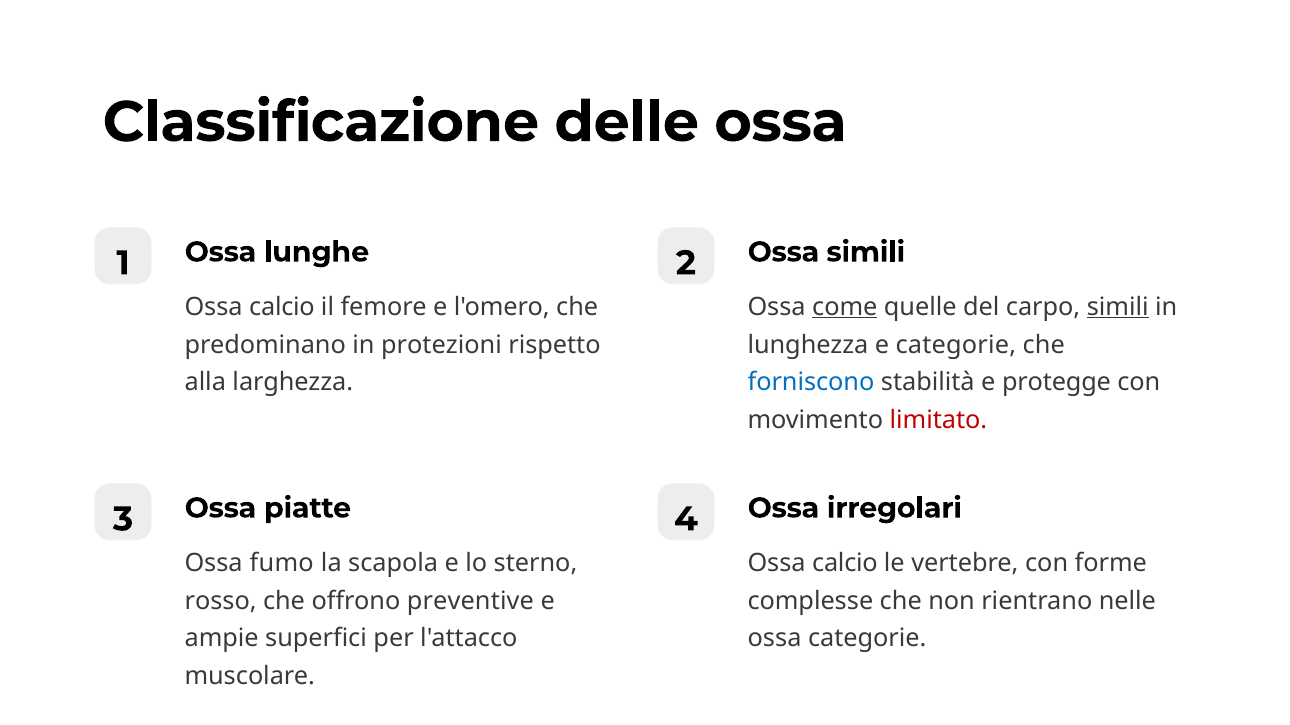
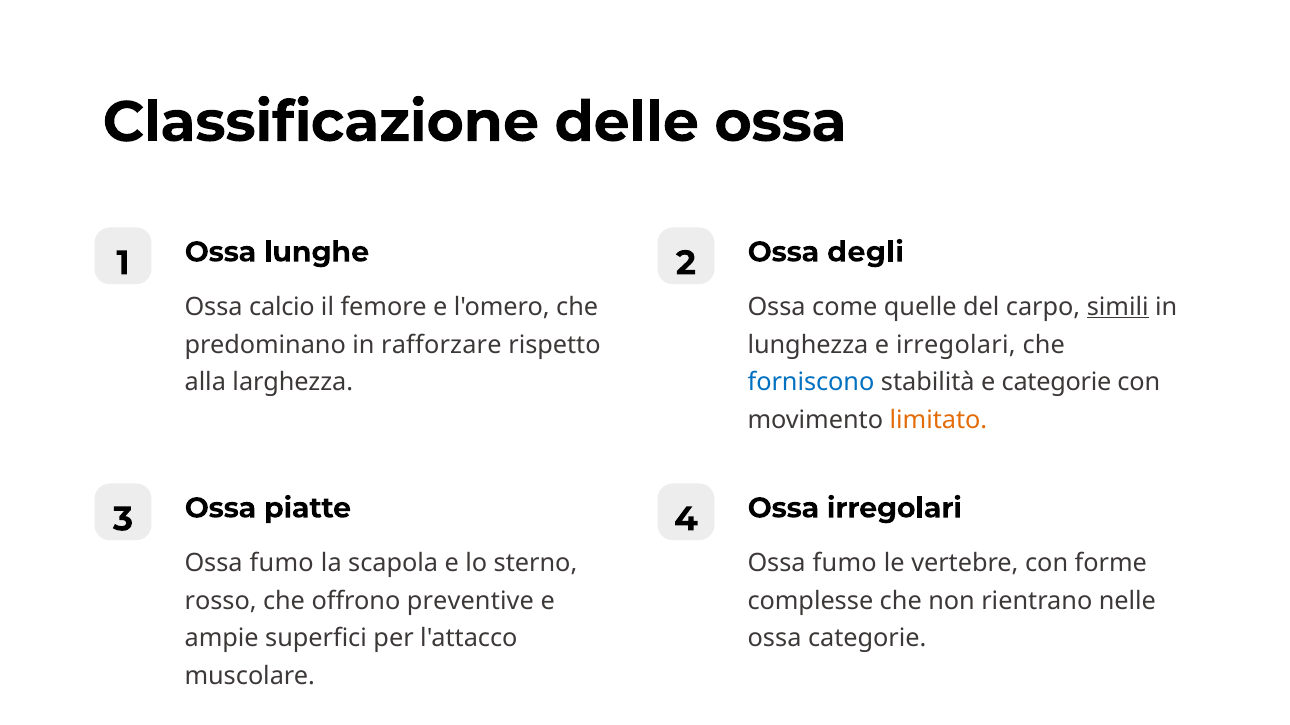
Ossa simili: simili -> degli (865, 252)
come underline: present -> none (845, 307)
protezioni: protezioni -> rafforzare (441, 345)
e categorie: categorie -> irregolari (956, 345)
e protegge: protegge -> categorie (1057, 383)
limitato colour: red -> orange (938, 421)
calcio: calcio -> fumo (845, 563)
